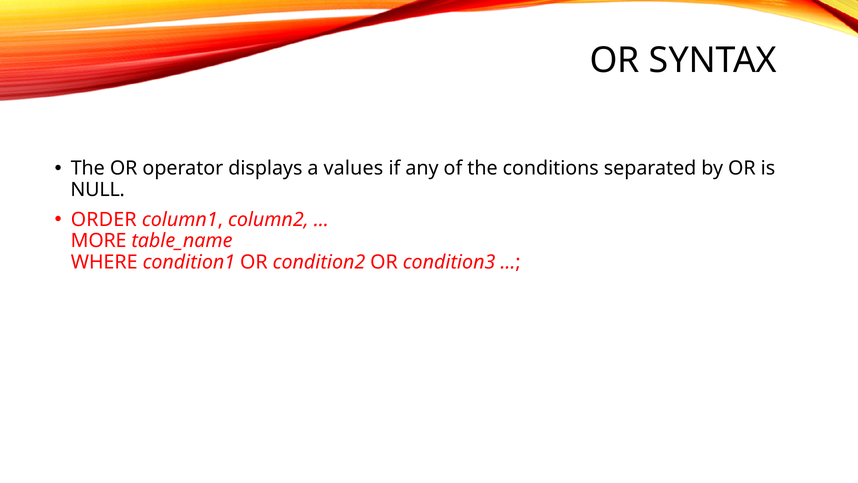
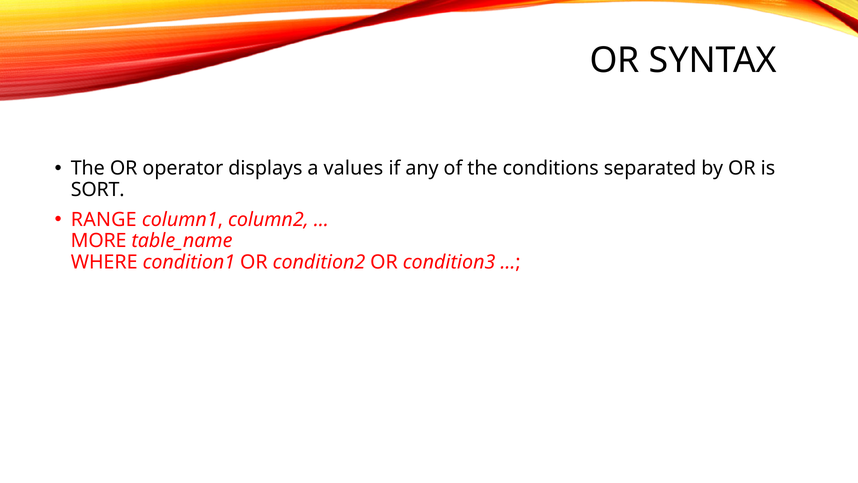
NULL: NULL -> SORT (98, 189)
ORDER: ORDER -> RANGE (104, 220)
